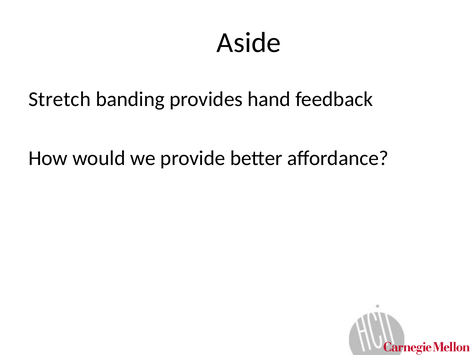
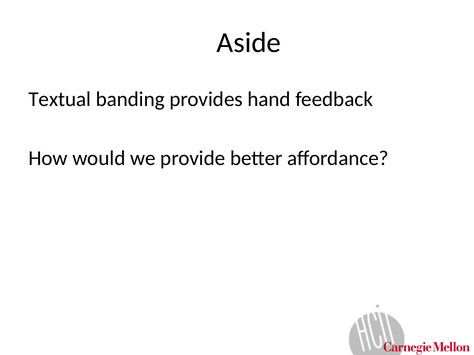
Stretch: Stretch -> Textual (60, 99)
